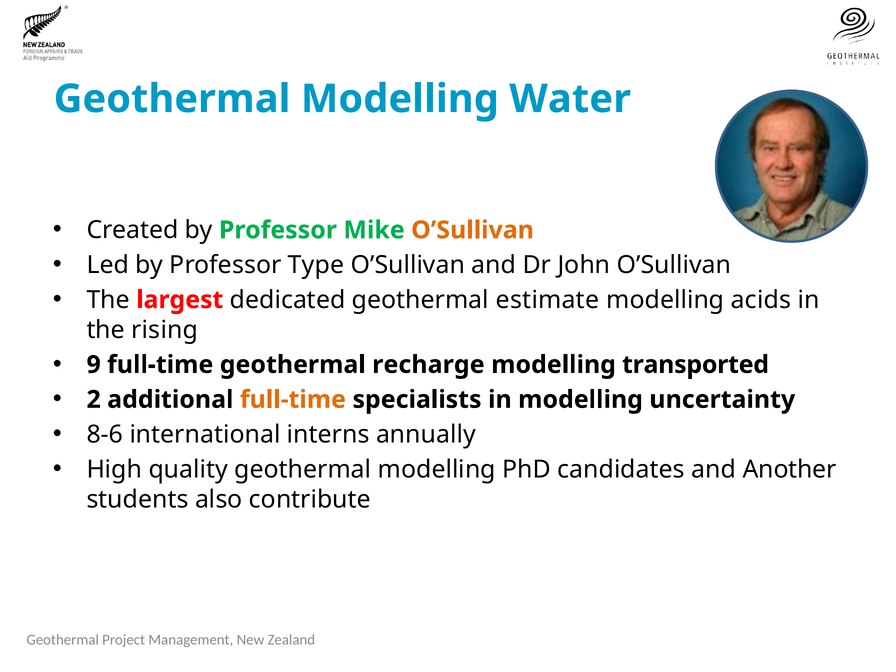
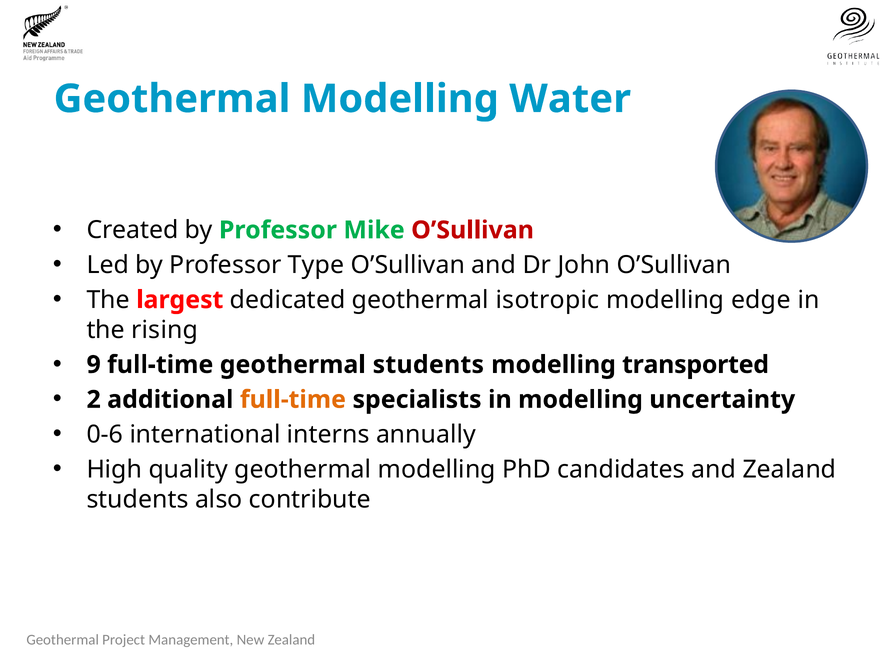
O’Sullivan colour: orange -> red (473, 230)
estimate: estimate -> isotropic (548, 300)
acids: acids -> edge (761, 300)
geothermal recharge: recharge -> students (428, 365)
8-6: 8-6 -> 0-6 (105, 434)
and Another: Another -> Zealand (789, 469)
